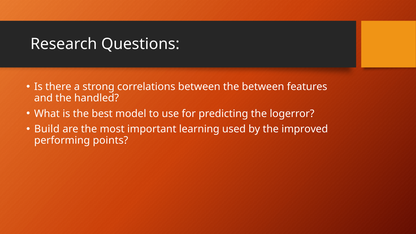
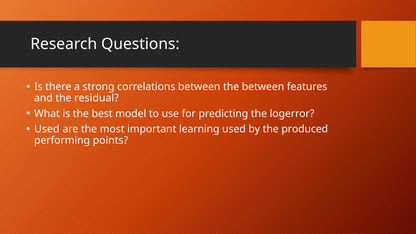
handled: handled -> residual (97, 98)
Build: Build -> Used (47, 129)
improved: improved -> produced (305, 129)
